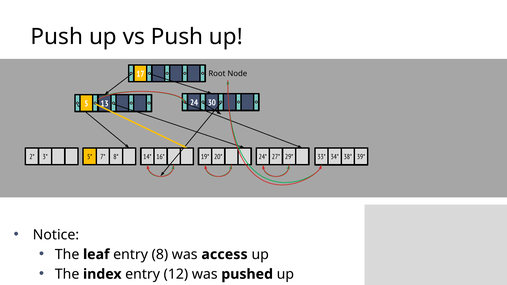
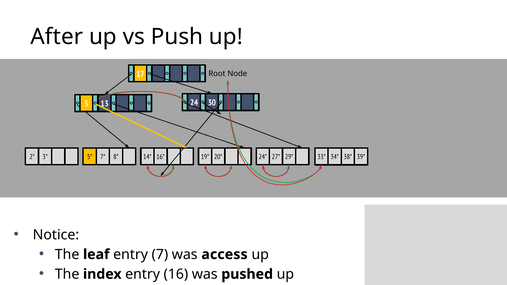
Push: Push -> After (57, 37)
8: 8 -> 7 (160, 255)
12: 12 -> 16 (176, 274)
